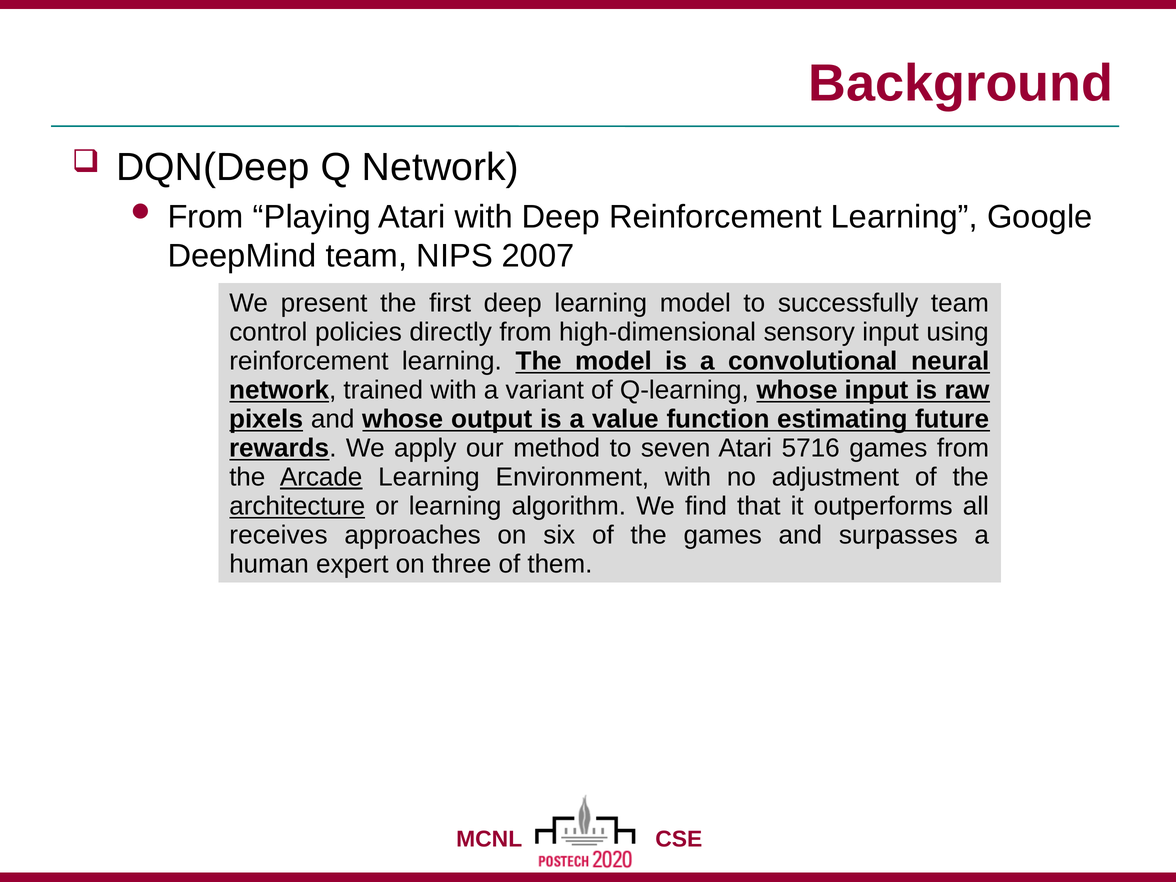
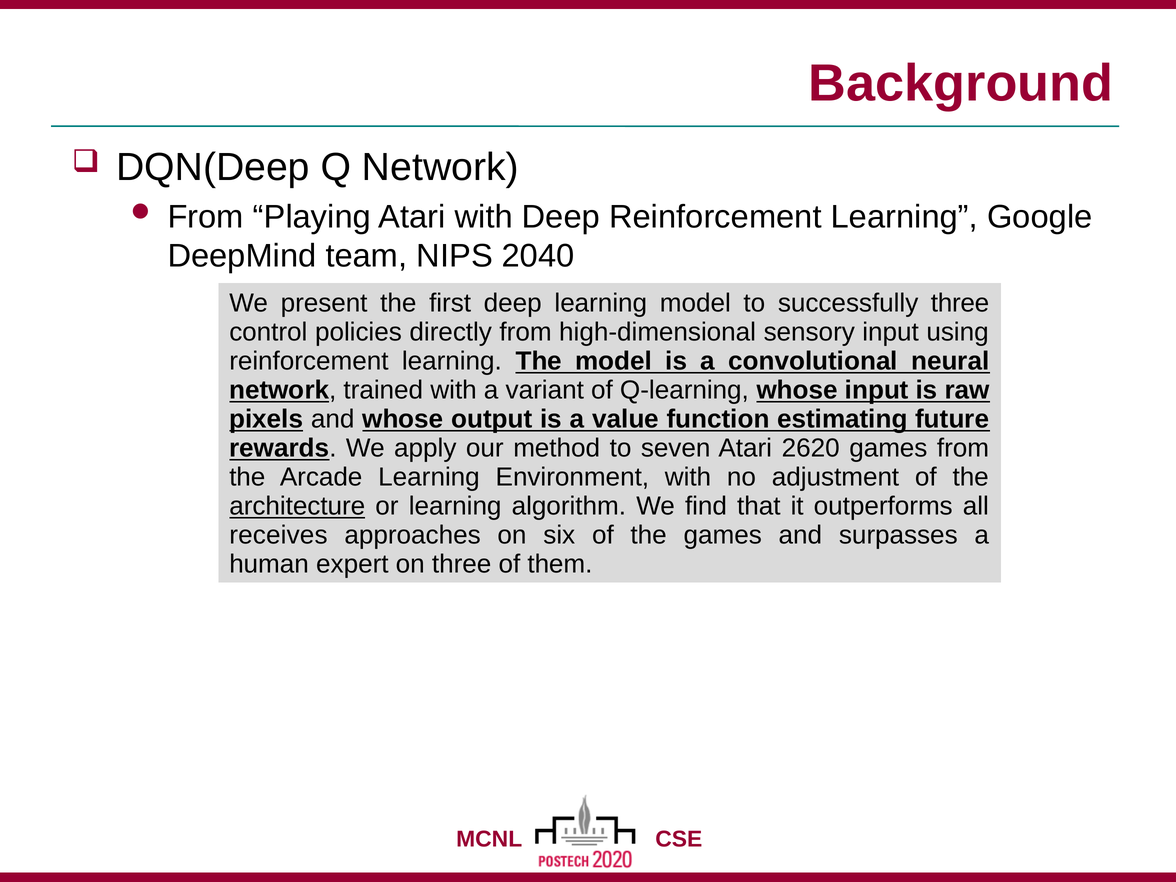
2007: 2007 -> 2040 (538, 256)
successfully team: team -> three (960, 303)
5716: 5716 -> 2620 (811, 448)
Arcade underline: present -> none (321, 477)
